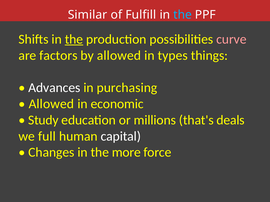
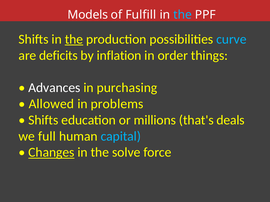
Similar: Similar -> Models (88, 15)
curve colour: pink -> light blue (231, 39)
factors: factors -> deficits (58, 56)
by allowed: allowed -> inflation (119, 56)
types: types -> order (173, 56)
economic: economic -> problems (117, 104)
Study: Study -> Shifts (43, 120)
capital colour: white -> light blue (121, 137)
Changes underline: none -> present (51, 153)
more: more -> solve (126, 153)
